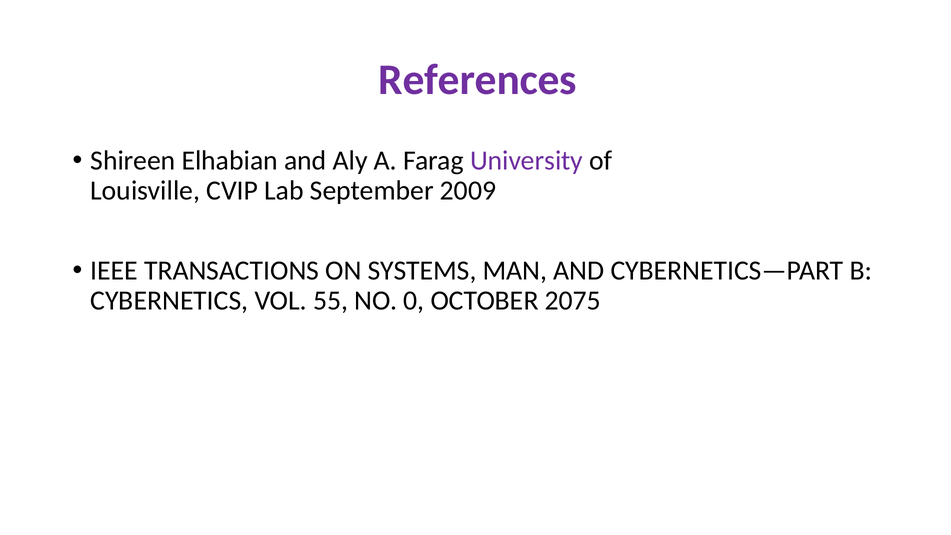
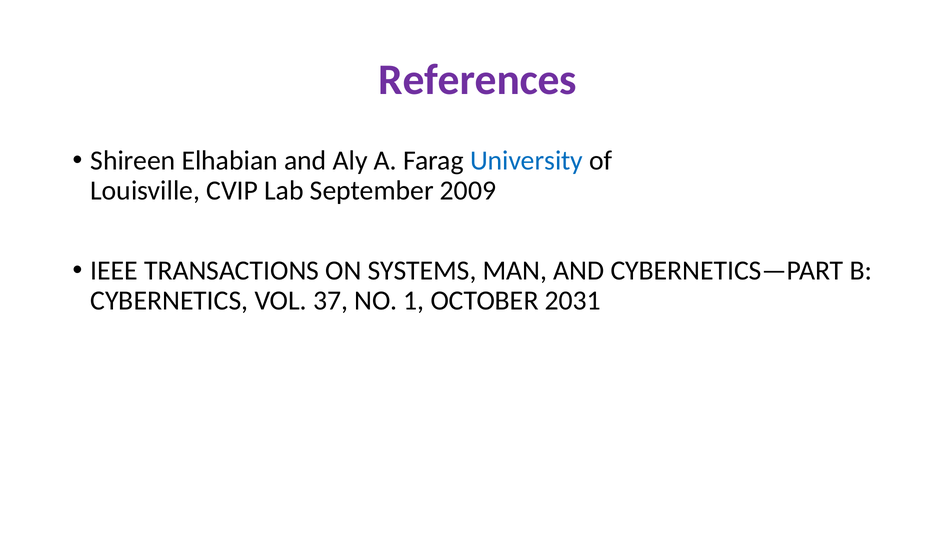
University colour: purple -> blue (527, 161)
55: 55 -> 37 (331, 300)
0: 0 -> 1 (414, 300)
2075: 2075 -> 2031 (573, 300)
